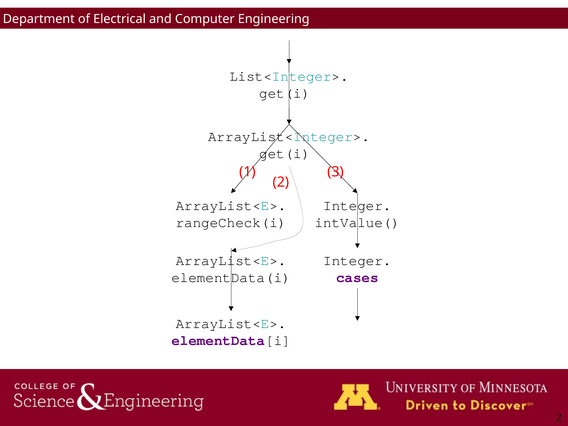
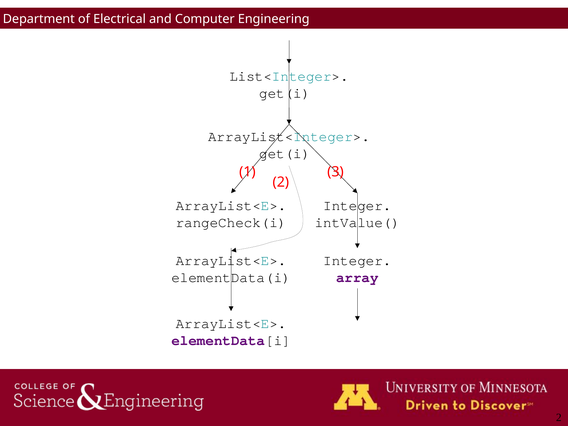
cases: cases -> array (357, 277)
